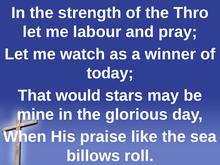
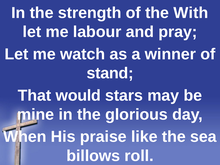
Thro: Thro -> With (191, 13)
today: today -> stand (110, 73)
